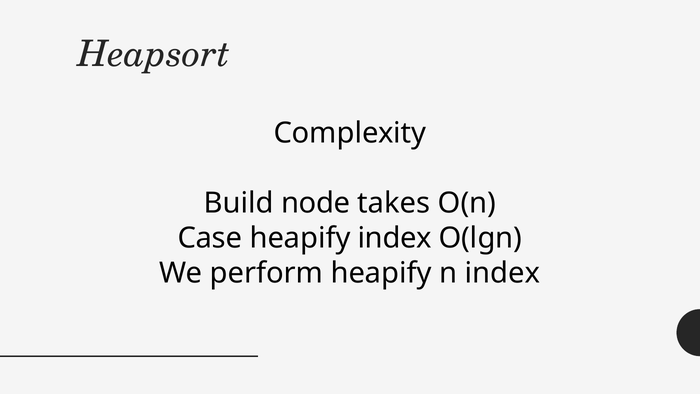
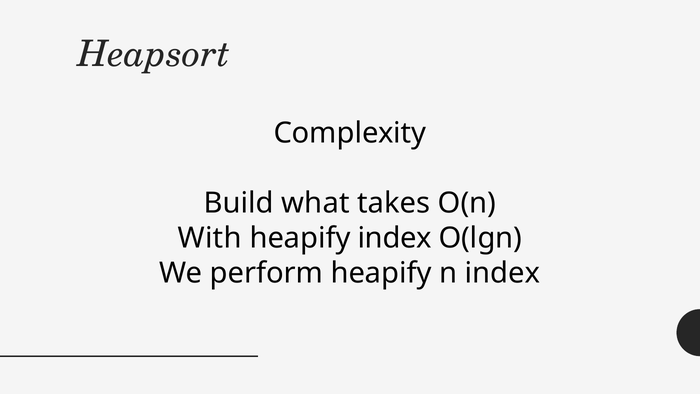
node: node -> what (315, 203)
Case: Case -> With (210, 238)
